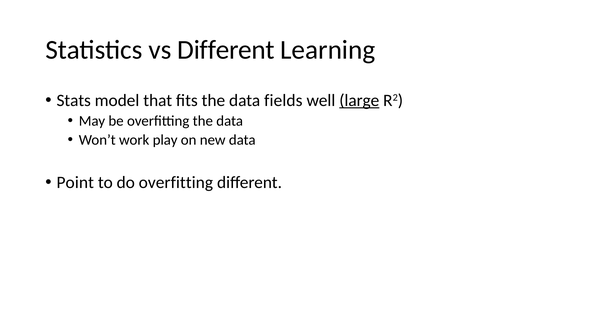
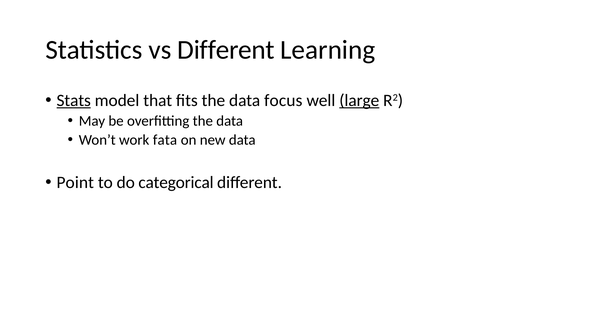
Stats underline: none -> present (74, 101)
fields: fields -> focus (283, 101)
play: play -> fata (165, 140)
do overfitting: overfitting -> categorical (176, 183)
